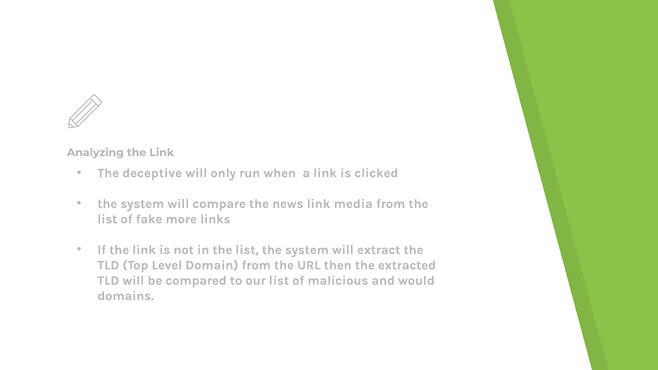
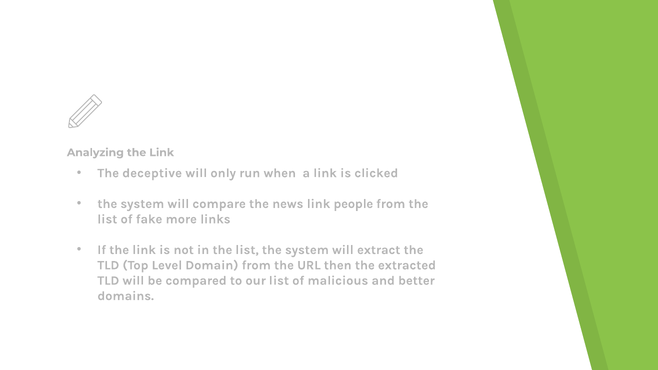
media: media -> people (353, 204)
would: would -> better (416, 281)
